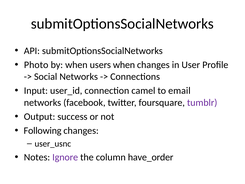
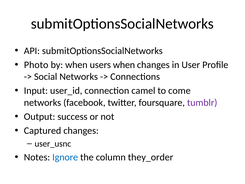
email: email -> come (179, 91)
Following: Following -> Captured (43, 131)
Ignore colour: purple -> blue (65, 157)
have_order: have_order -> they_order (151, 157)
